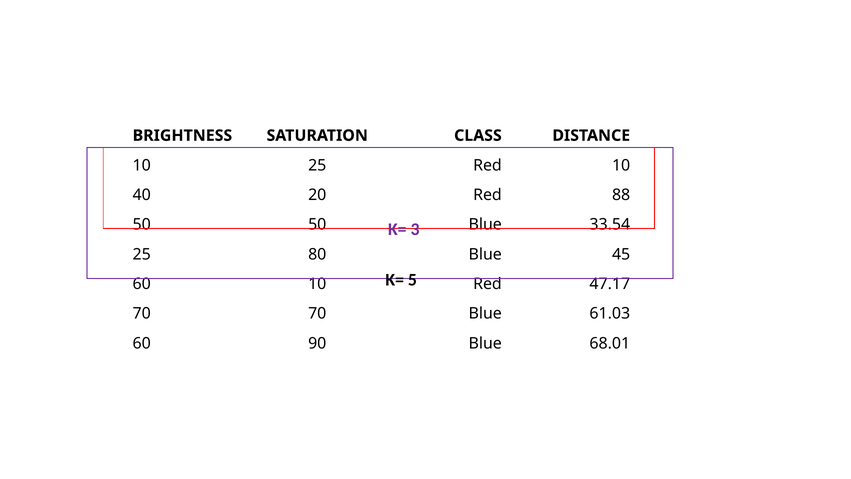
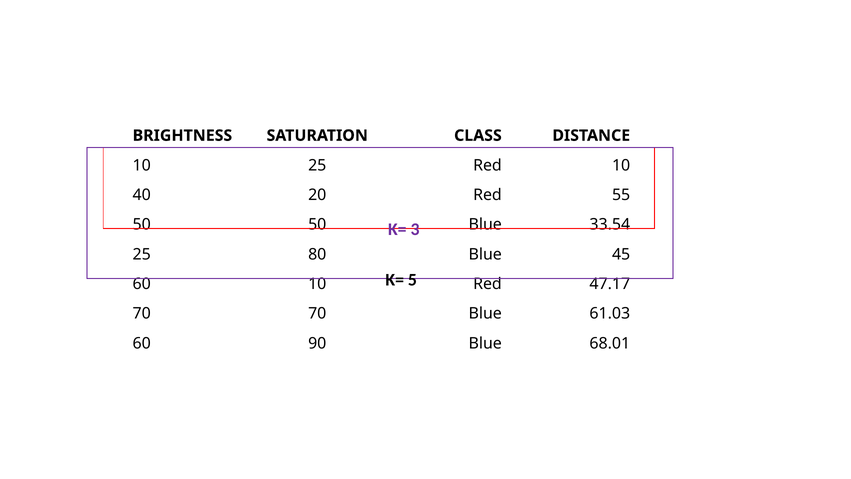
88: 88 -> 55 (621, 195)
